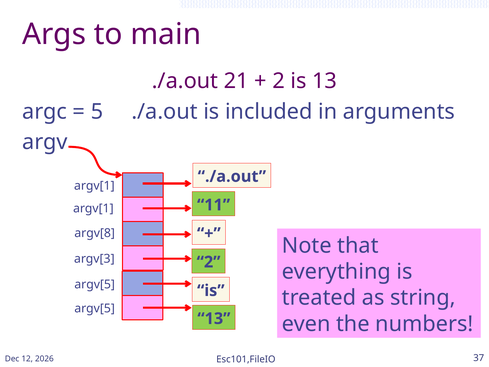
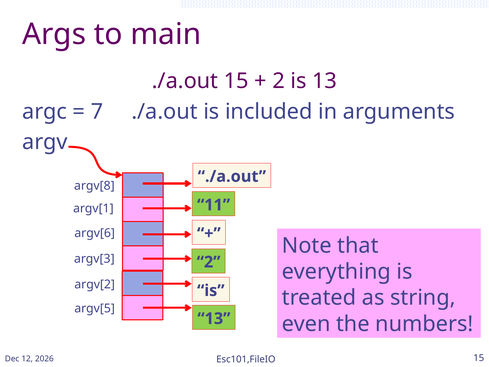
./a.out 21: 21 -> 15 (236, 81)
5: 5 -> 7 (97, 111)
argv[1: argv[1 -> argv[8 (94, 186)
argv[8: argv[8 -> argv[6 (95, 233)
argv[5: argv[5 -> argv[2 (95, 284)
37: 37 -> 15 (479, 358)
